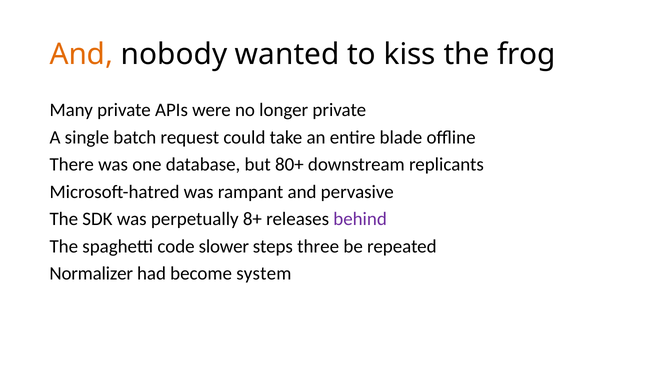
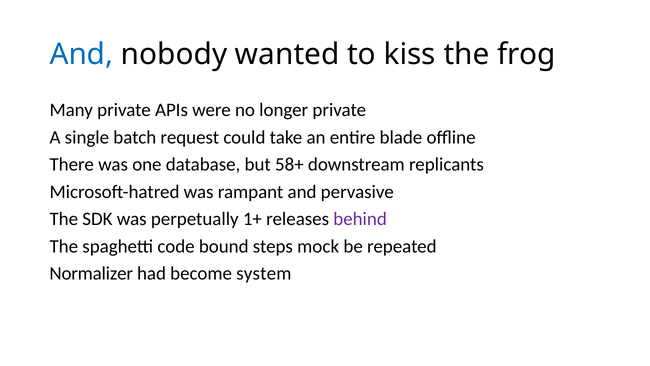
And colour: orange -> blue (81, 55)
80+: 80+ -> 58+ (289, 164)
8+: 8+ -> 1+ (252, 219)
slower: slower -> bound (224, 246)
three: three -> mock (318, 246)
